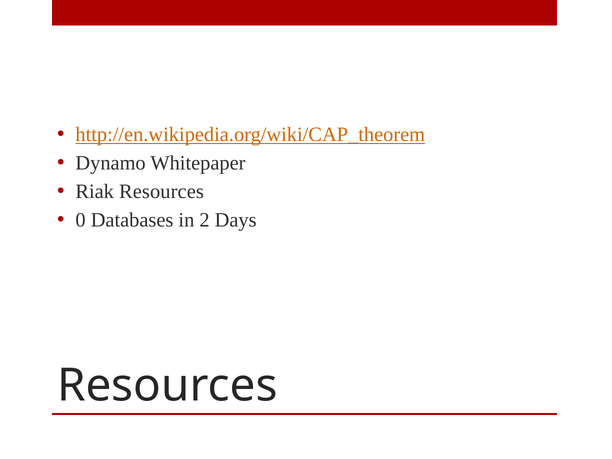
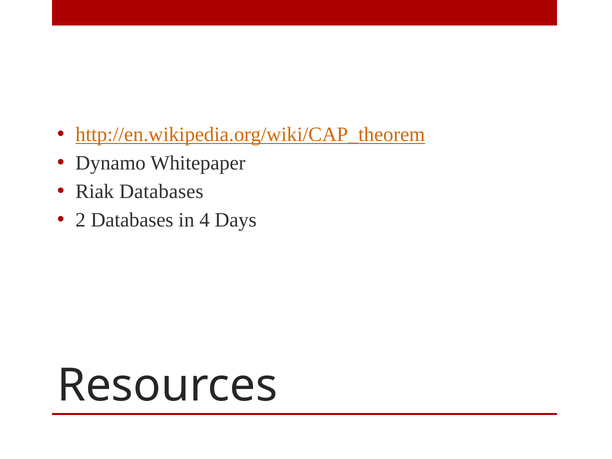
Riak Resources: Resources -> Databases (161, 192)
0: 0 -> 2 (81, 220)
2: 2 -> 4 (205, 220)
